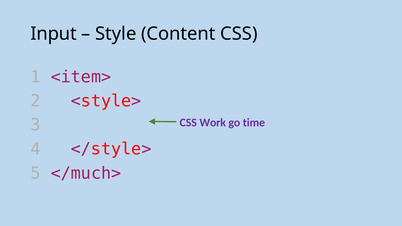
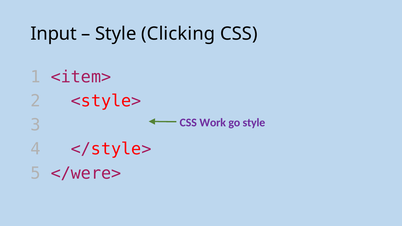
Content: Content -> Clicking (178, 34)
go time: time -> style (254, 123)
</much>: </much> -> </were> (86, 173)
